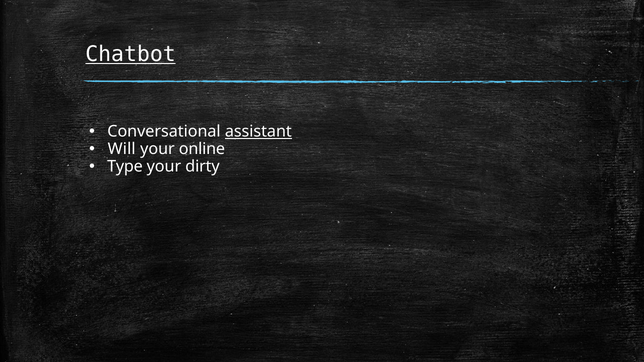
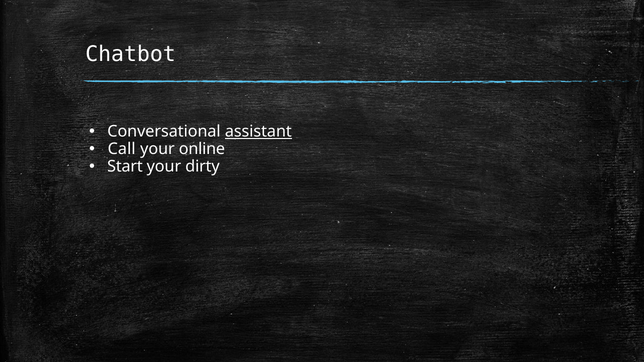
Chatbot underline: present -> none (131, 54)
Will: Will -> Call (122, 149)
Type: Type -> Start (125, 167)
